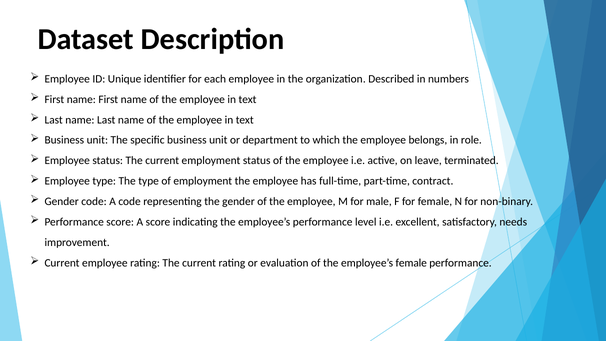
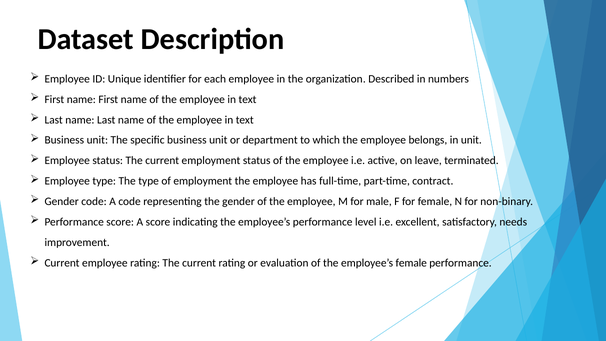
in role: role -> unit (471, 140)
